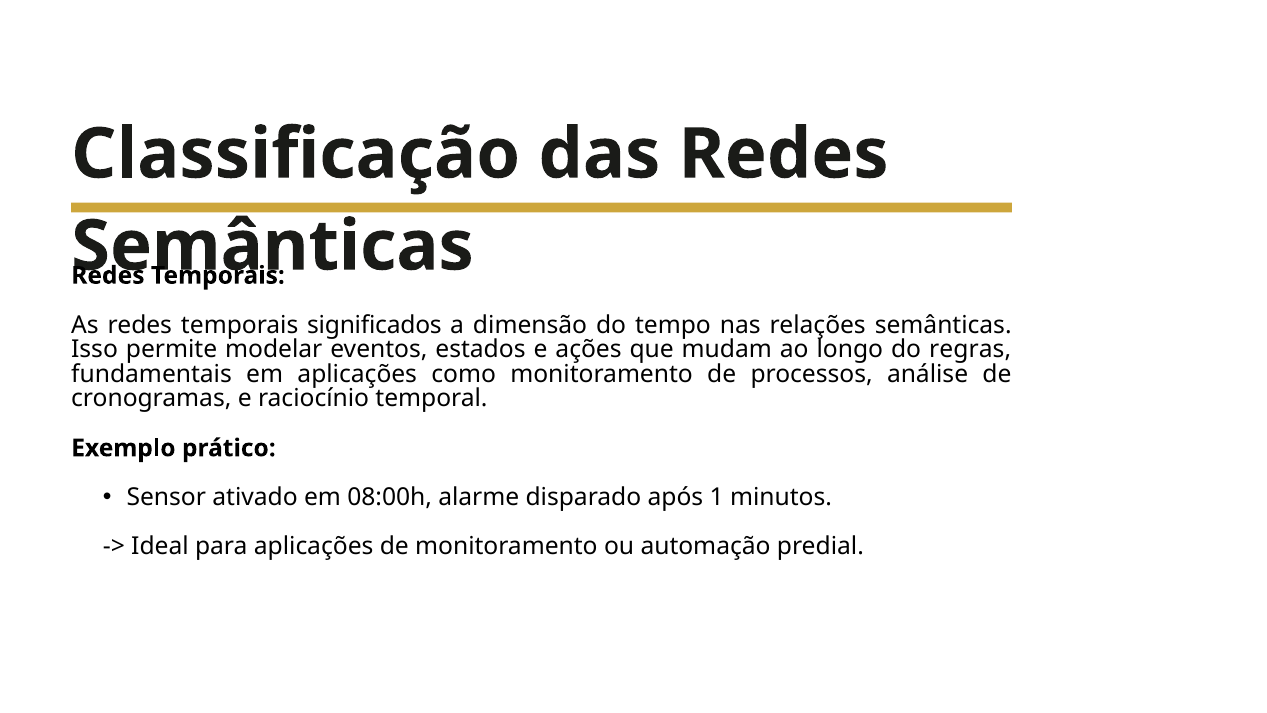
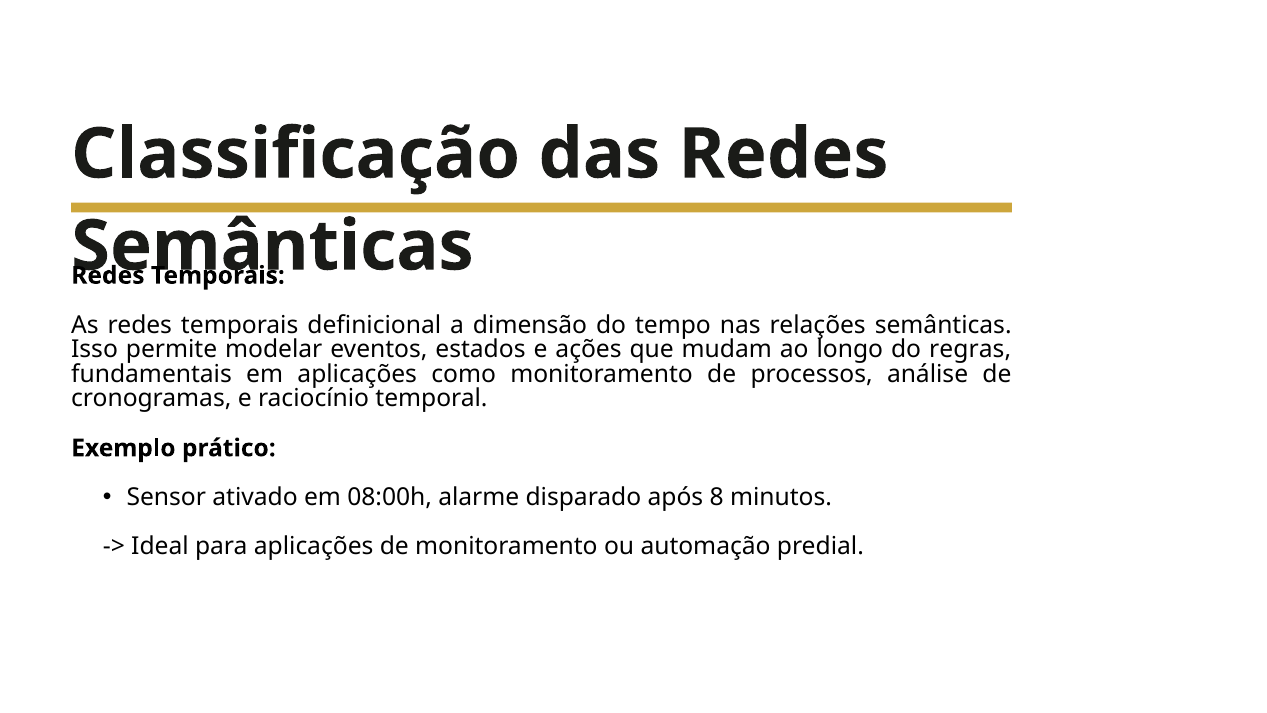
significados: significados -> definicional (374, 325)
1: 1 -> 8 (717, 497)
